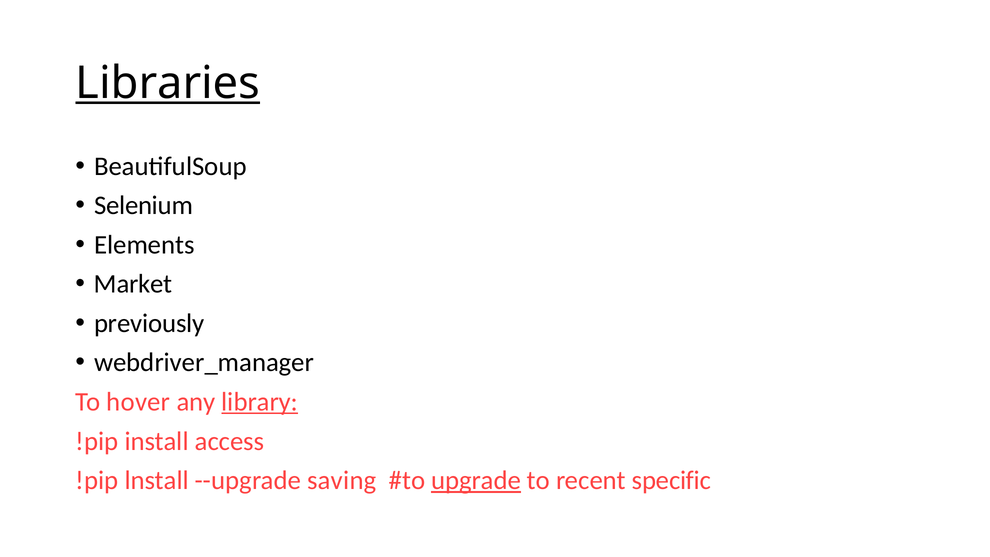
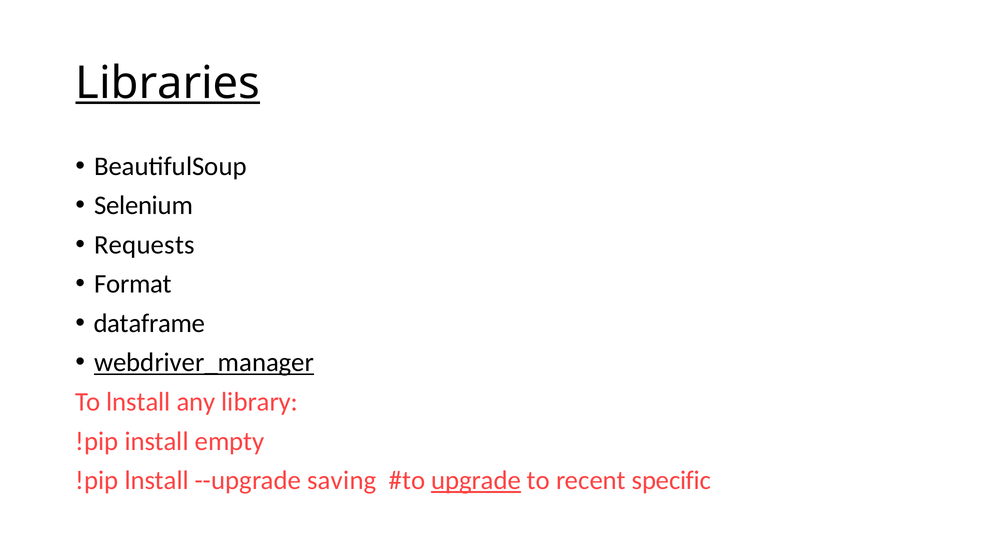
Elements: Elements -> Requests (144, 245)
Market: Market -> Format (133, 284)
previously: previously -> dataframe (149, 323)
webdriver_manager underline: none -> present (204, 363)
To hover: hover -> lnstall (138, 402)
library underline: present -> none (260, 402)
access: access -> empty (230, 441)
